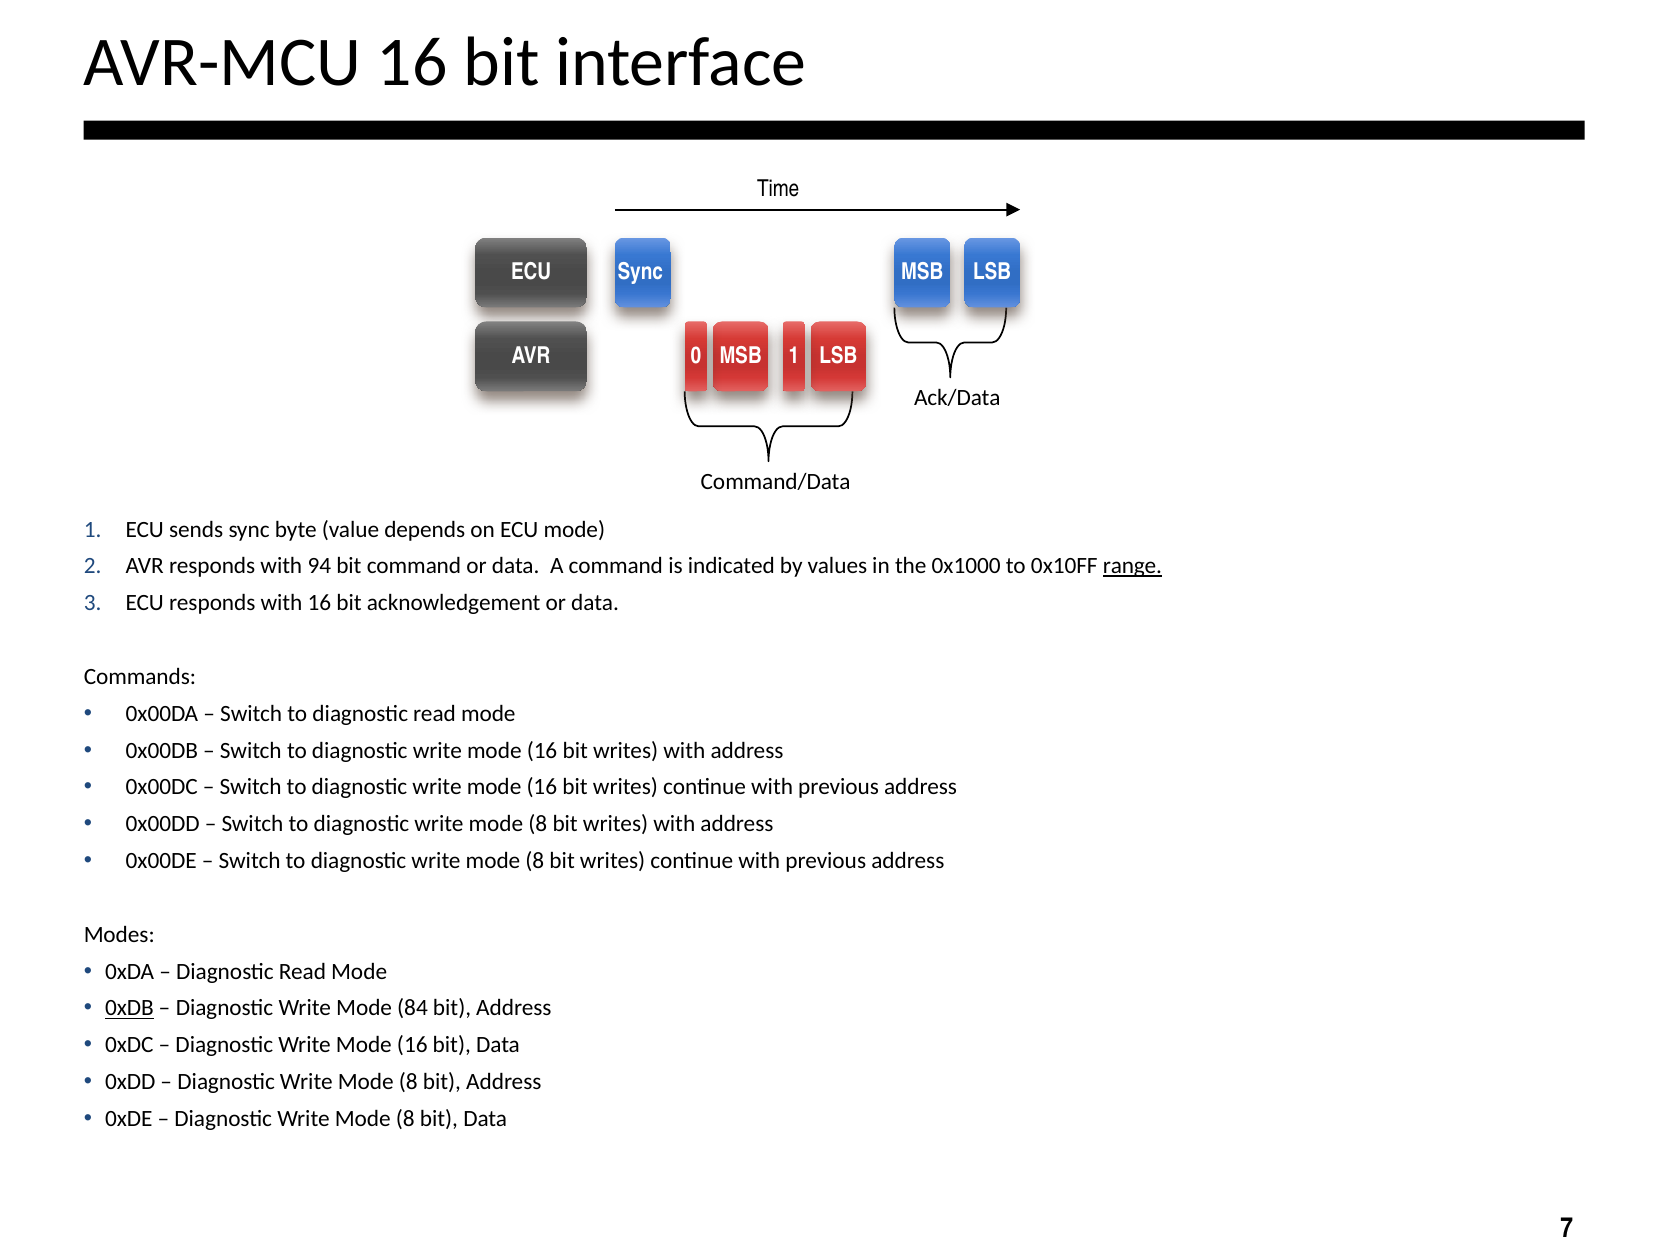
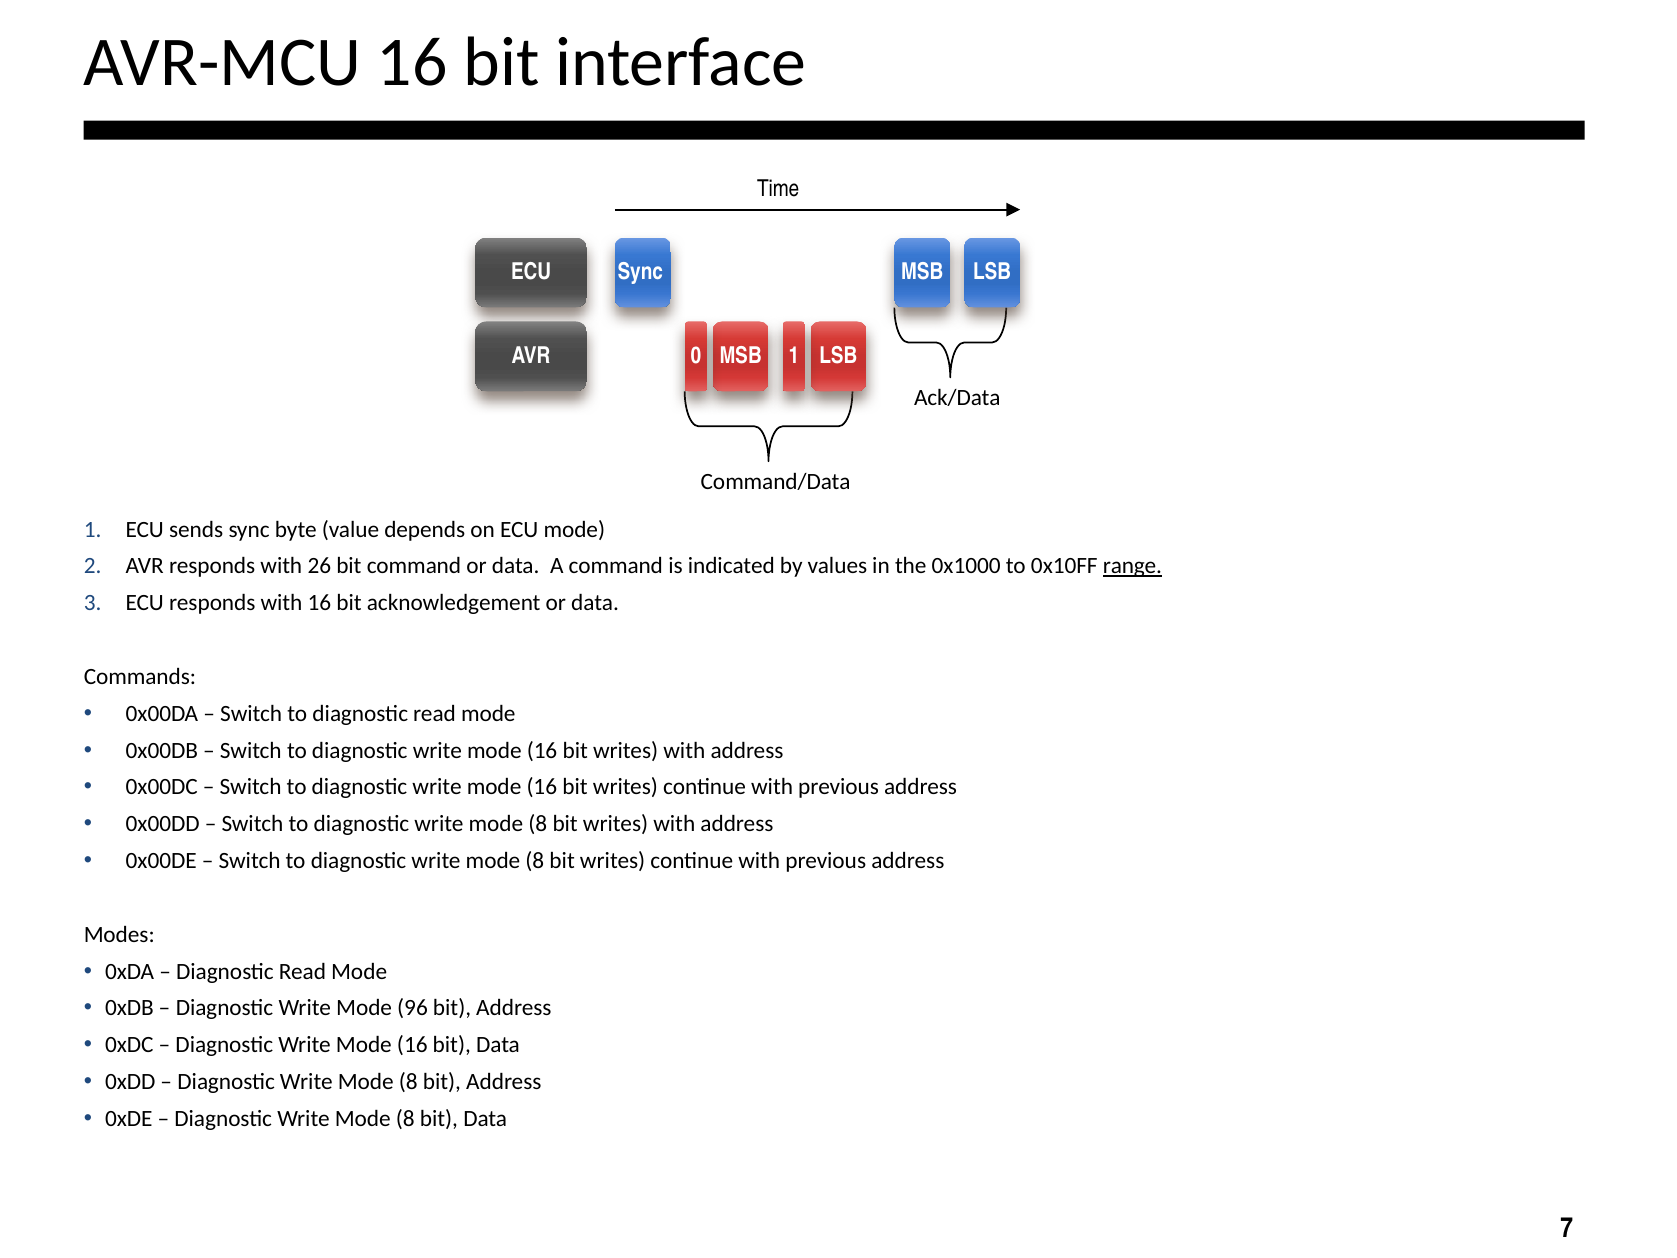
94: 94 -> 26 (319, 566)
0xDB underline: present -> none (129, 1008)
84: 84 -> 96 (412, 1008)
